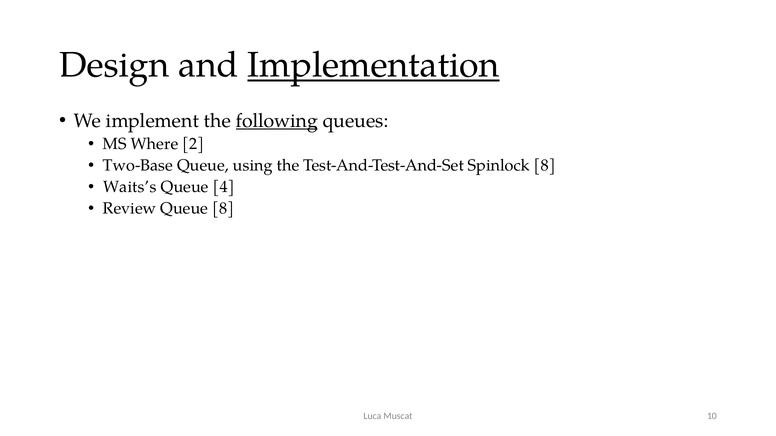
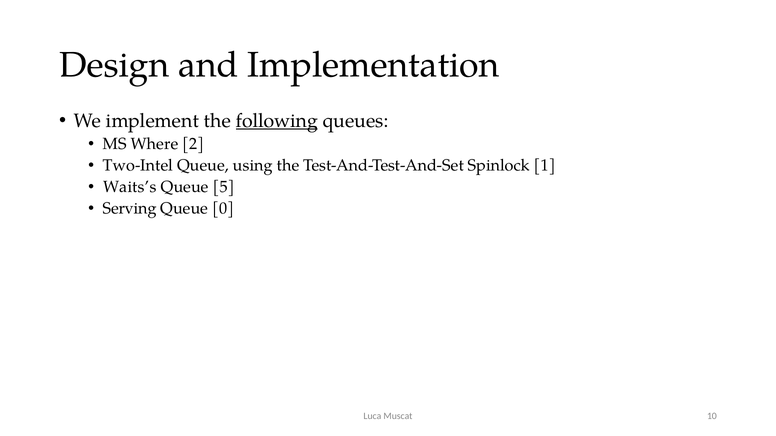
Implementation underline: present -> none (373, 65)
Two-Base: Two-Base -> Two-Intel (138, 166)
Spinlock 8: 8 -> 1 (545, 166)
4: 4 -> 5 (224, 187)
Review: Review -> Serving (130, 209)
Queue 8: 8 -> 0 (223, 209)
